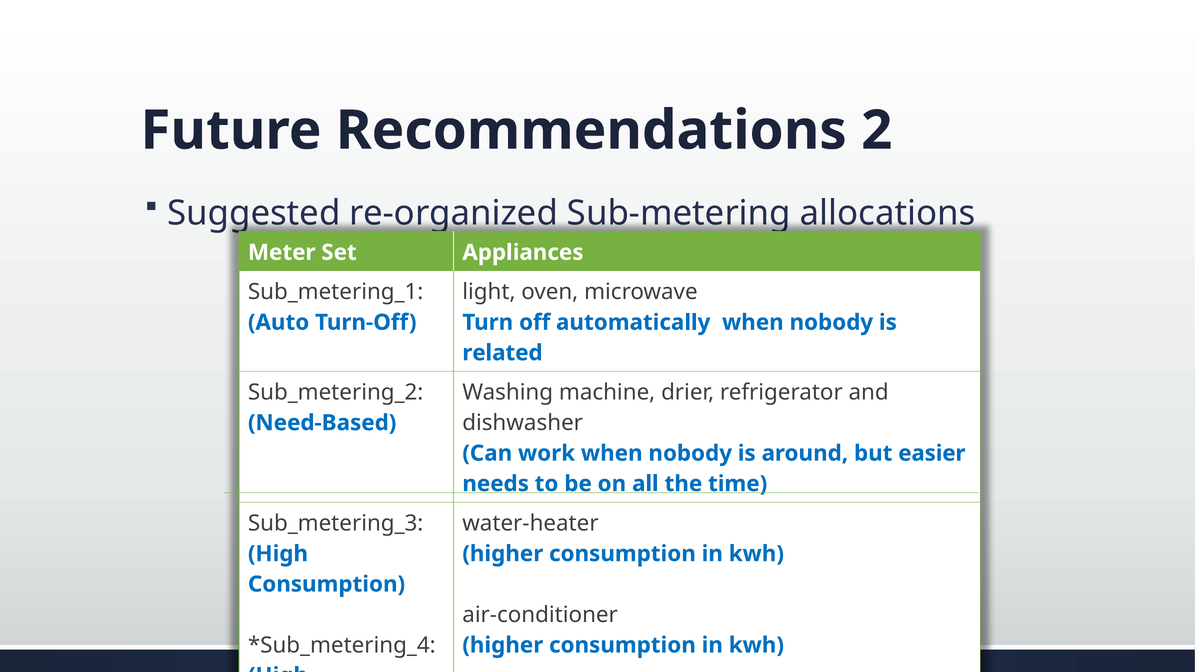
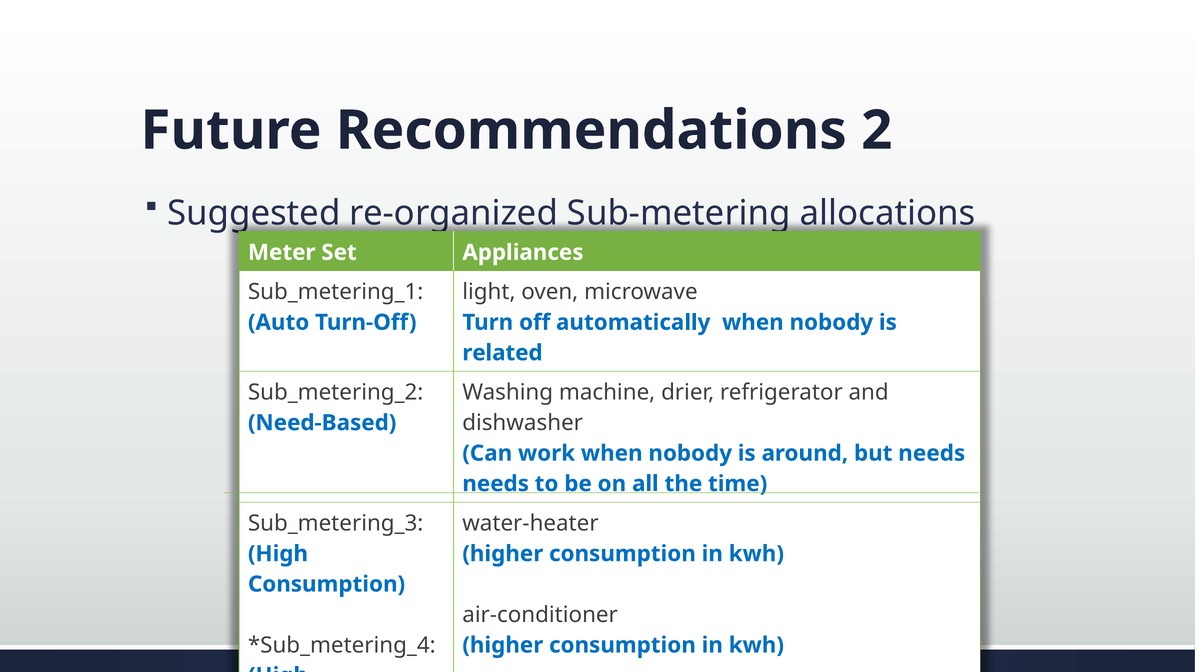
but easier: easier -> needs (932, 453)
